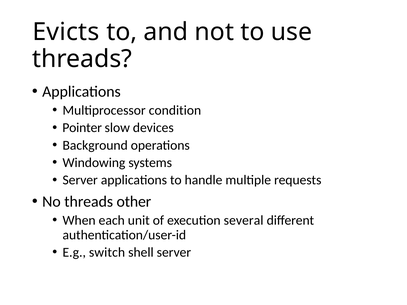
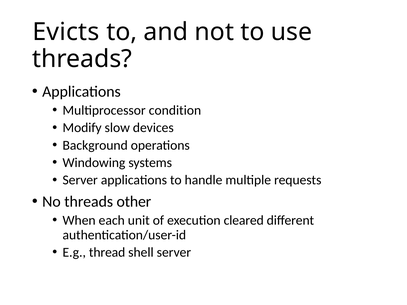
Pointer: Pointer -> Modify (82, 128)
several: several -> cleared (244, 220)
switch: switch -> thread (107, 253)
